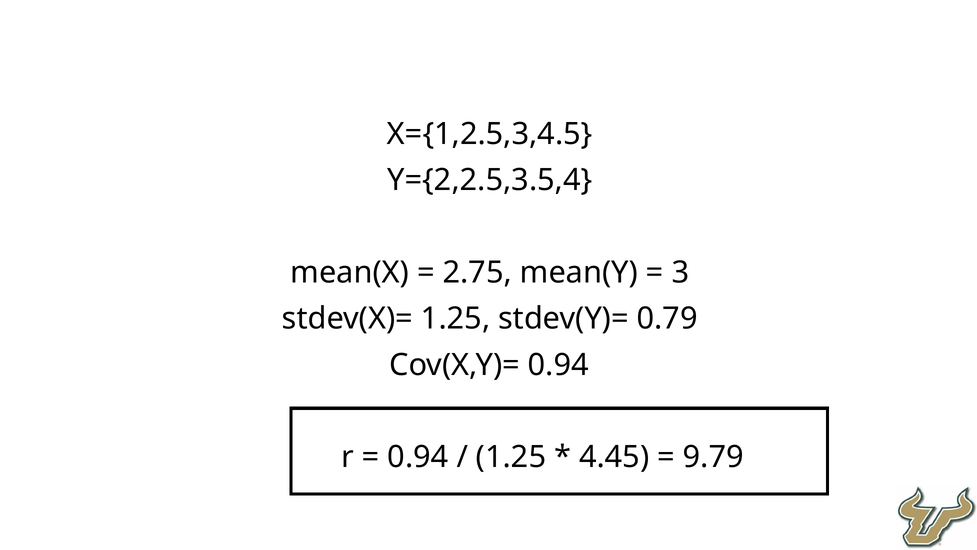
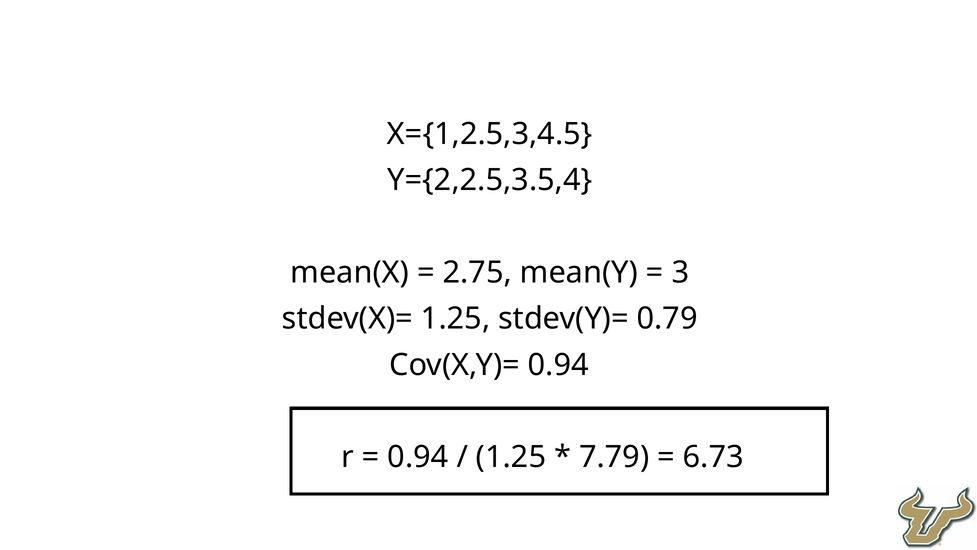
4.45: 4.45 -> 7.79 (614, 457)
9.79: 9.79 -> 6.73 (713, 457)
